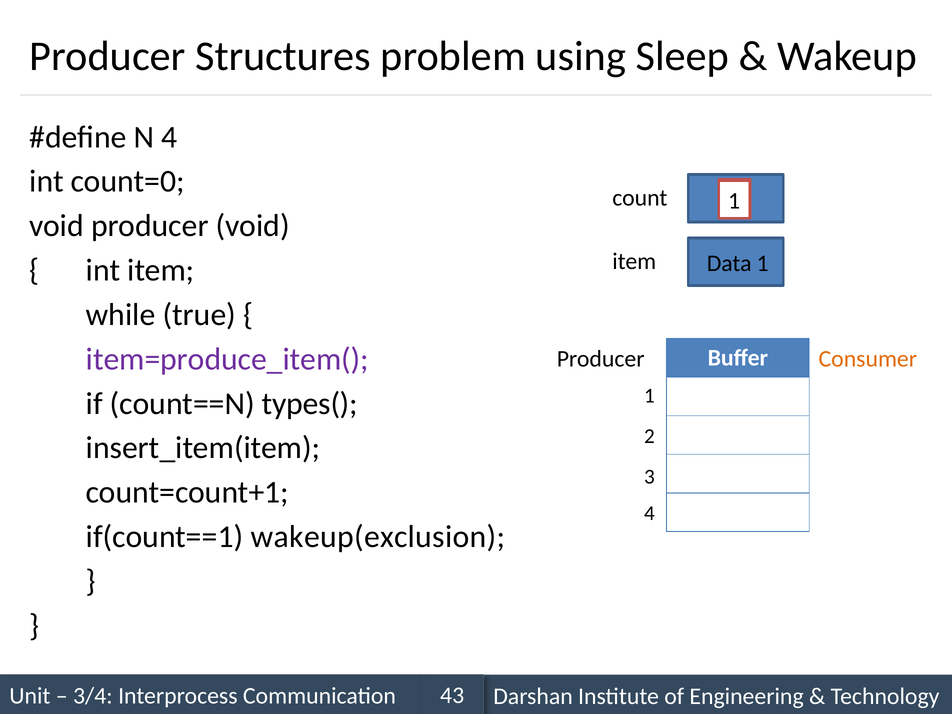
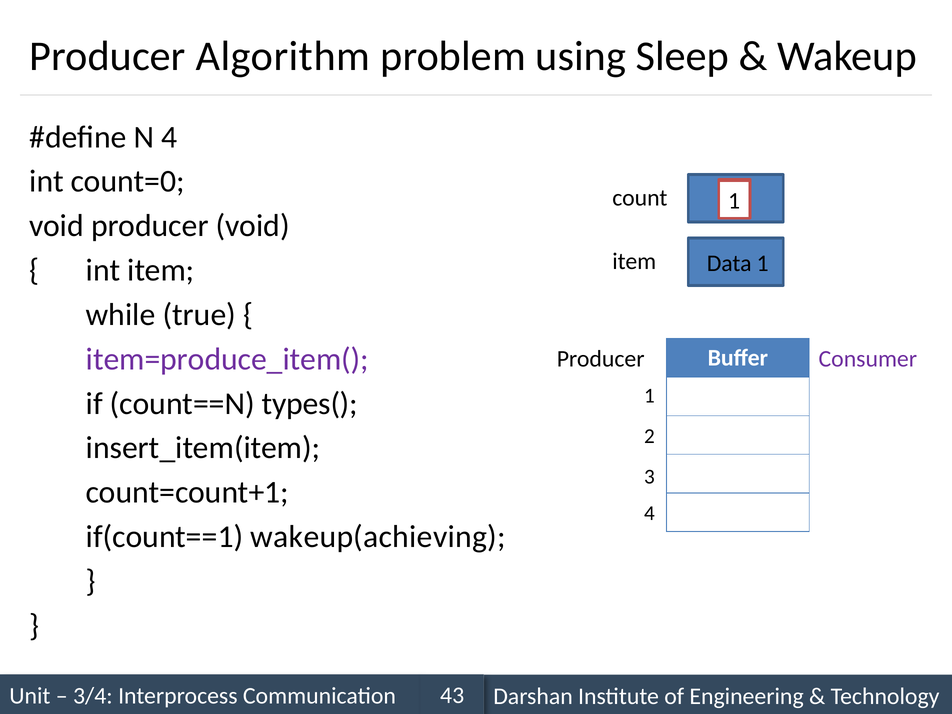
Structures: Structures -> Algorithm (283, 56)
Consumer colour: orange -> purple (868, 359)
wakeup(exclusion: wakeup(exclusion -> wakeup(achieving (378, 537)
